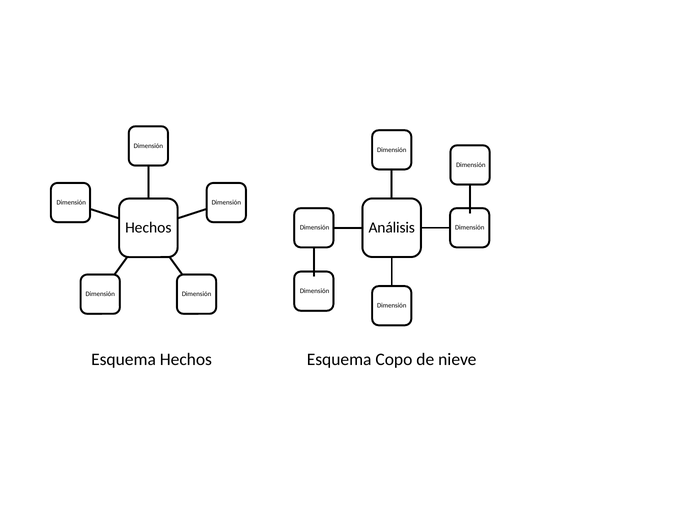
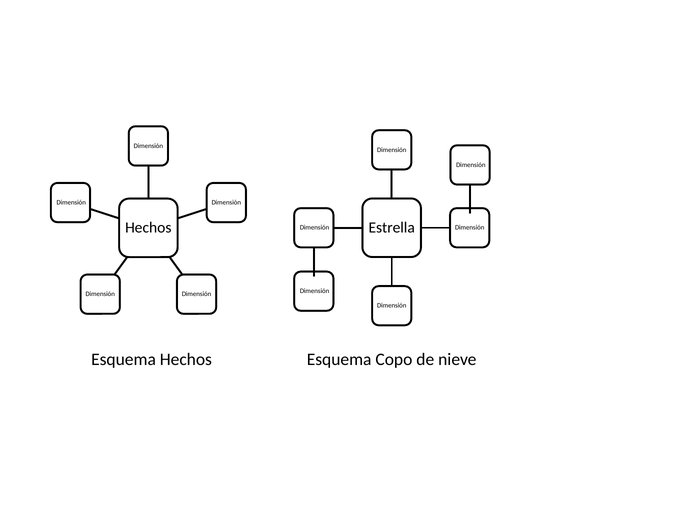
Análisis: Análisis -> Estrella (392, 228)
